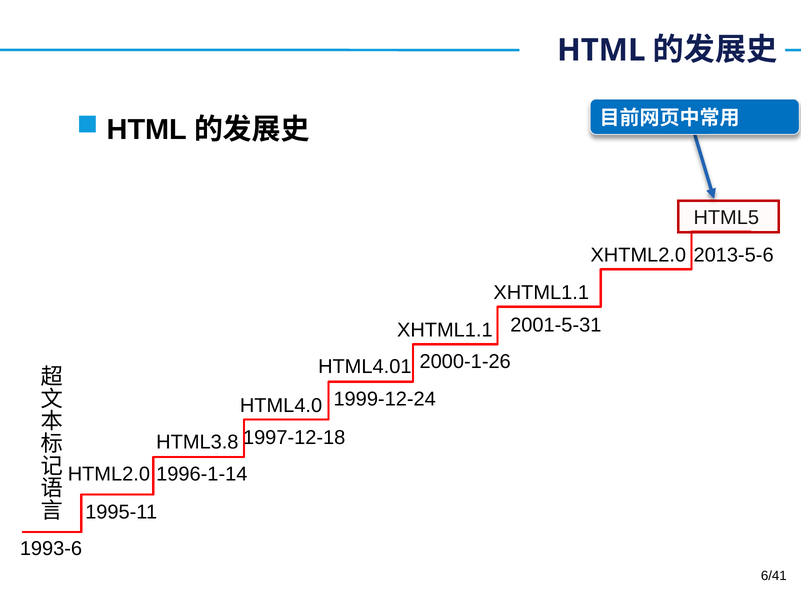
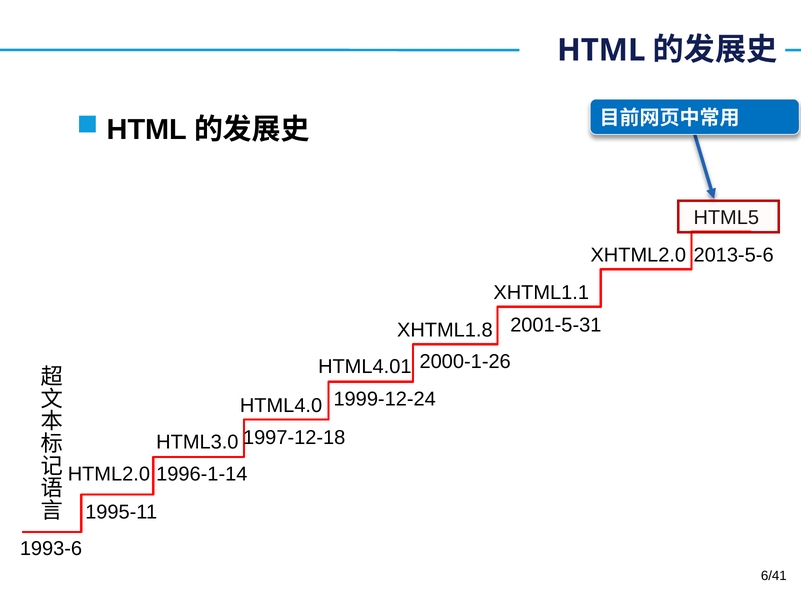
XHTML1.1: XHTML1.1 -> XHTML1.8 (445, 330)
HTML3.8: HTML3.8 -> HTML3.0 (197, 442)
